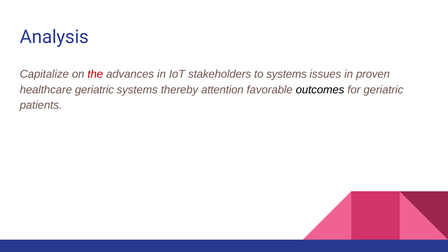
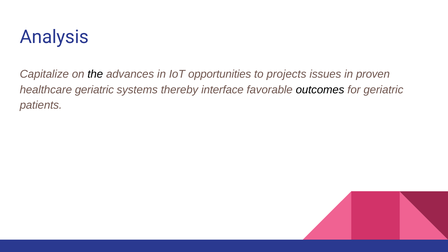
the colour: red -> black (95, 74)
stakeholders: stakeholders -> opportunities (220, 74)
to systems: systems -> projects (286, 74)
attention: attention -> interface (222, 90)
